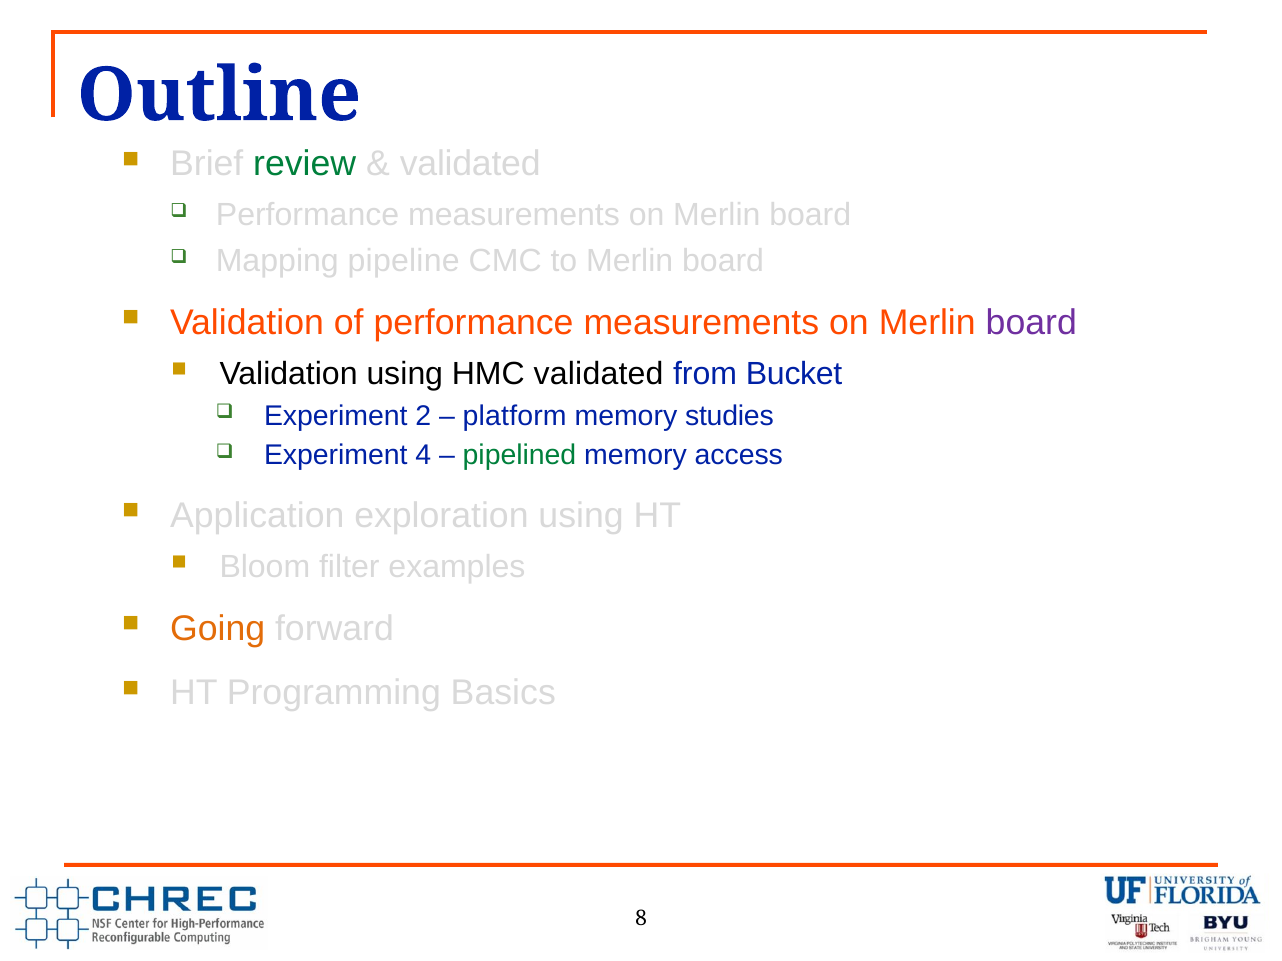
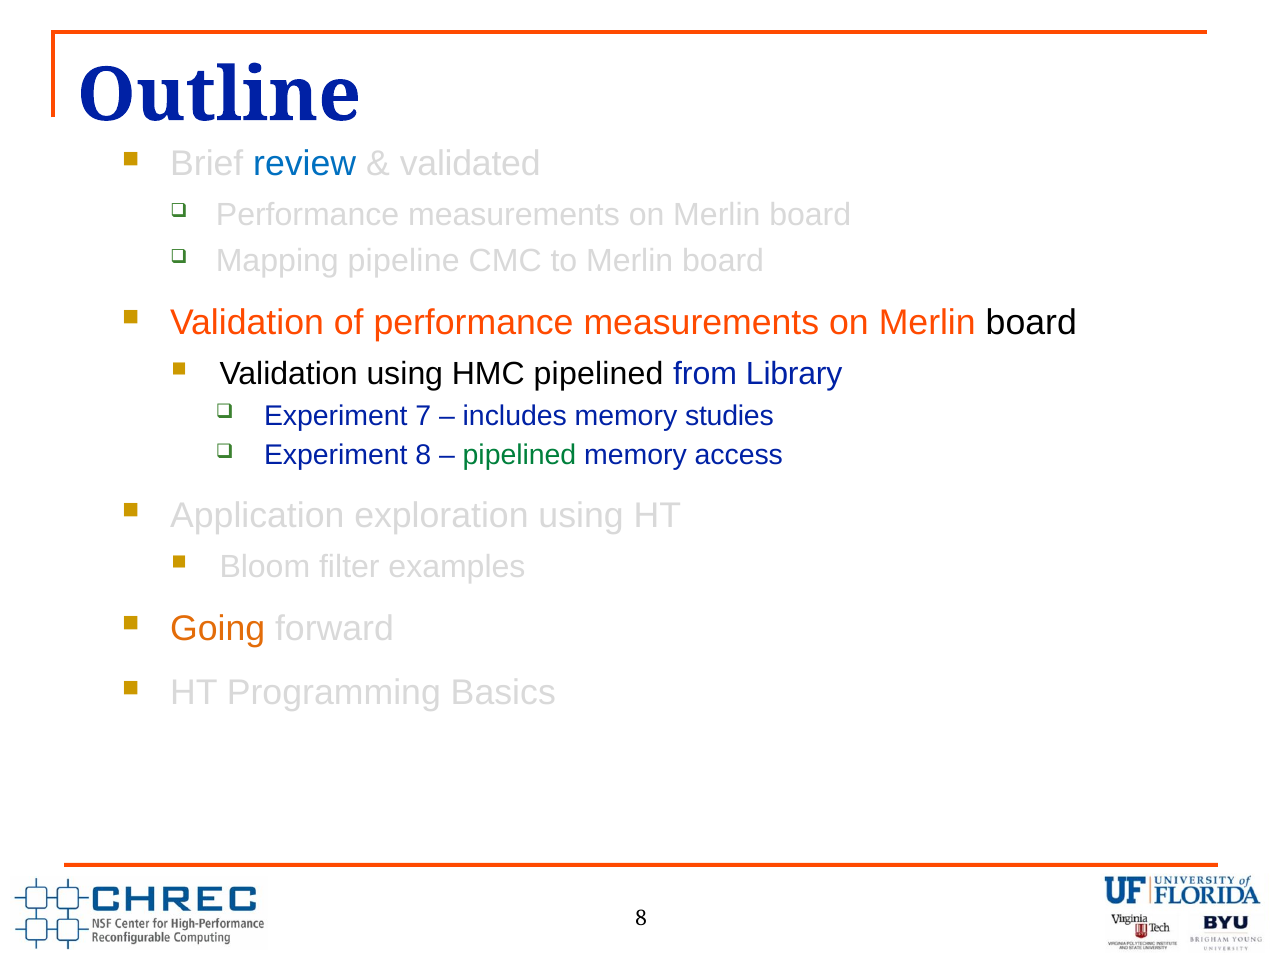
review colour: green -> blue (305, 164)
board colour: purple -> black (1031, 323)
HMC validated: validated -> pipelined (599, 374)
Bucket: Bucket -> Library (794, 374)
2: 2 -> 7 (423, 416)
platform: platform -> includes (515, 416)
Experiment 4: 4 -> 8 (423, 456)
